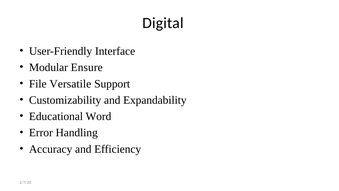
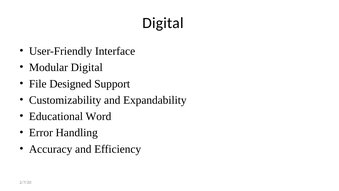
Modular Ensure: Ensure -> Digital (87, 67)
Versatile: Versatile -> Designed (70, 84)
